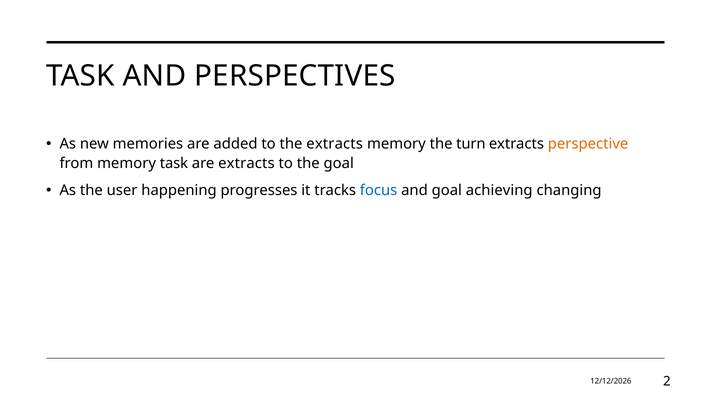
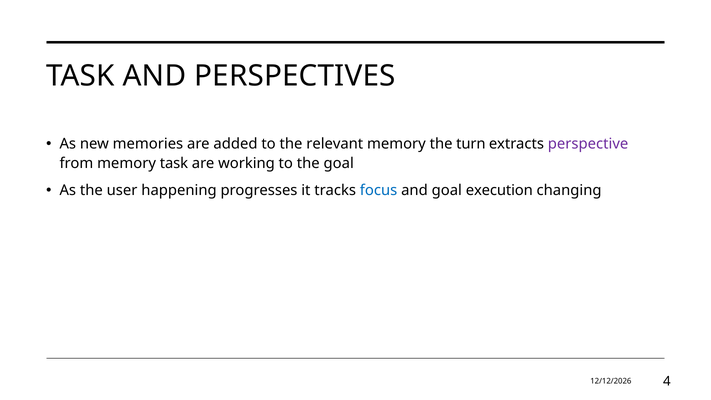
the extracts: extracts -> relevant (335, 144)
perspective colour: orange -> purple (588, 144)
are extracts: extracts -> working (247, 163)
achieving: achieving -> execution (499, 190)
2: 2 -> 4 (667, 381)
